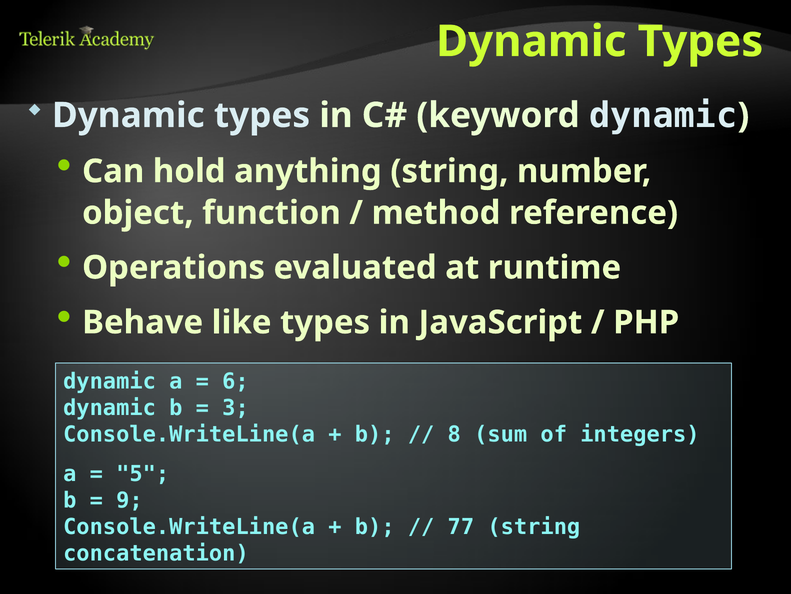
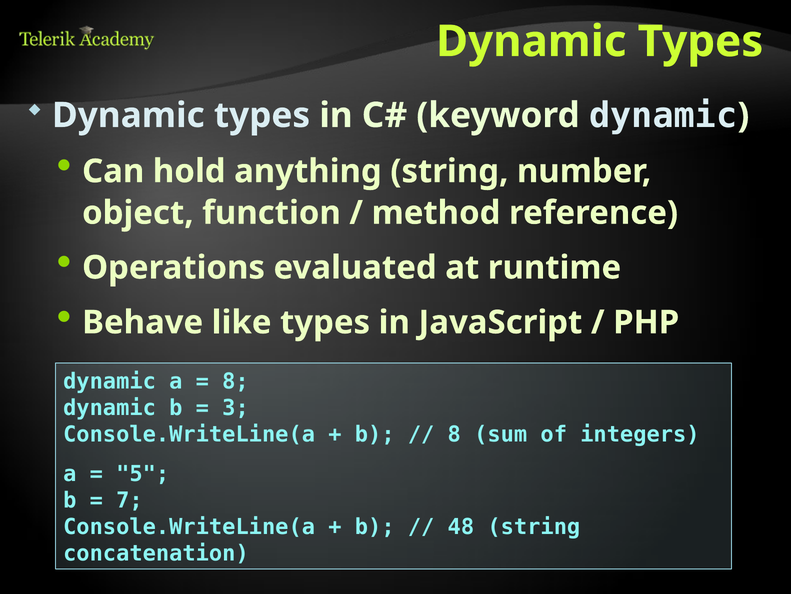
6: 6 -> 8 (235, 381)
9: 9 -> 7 (129, 500)
77: 77 -> 48 (461, 526)
